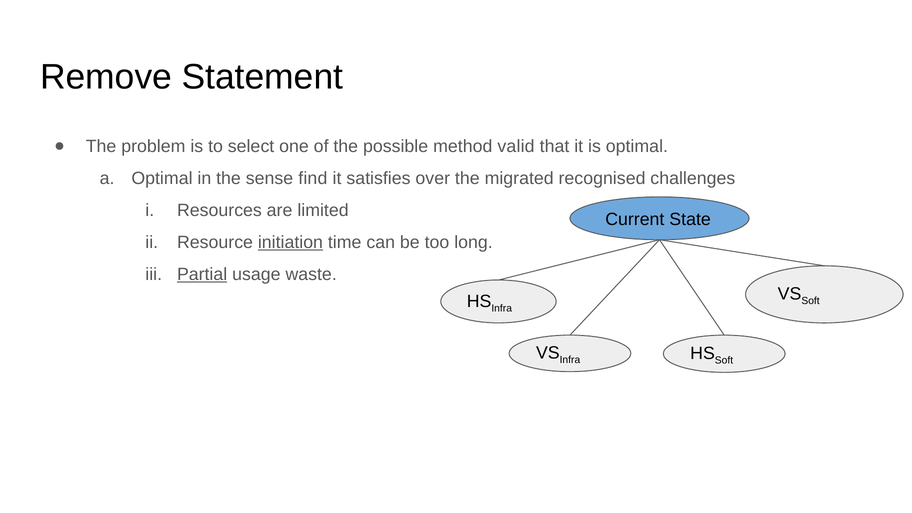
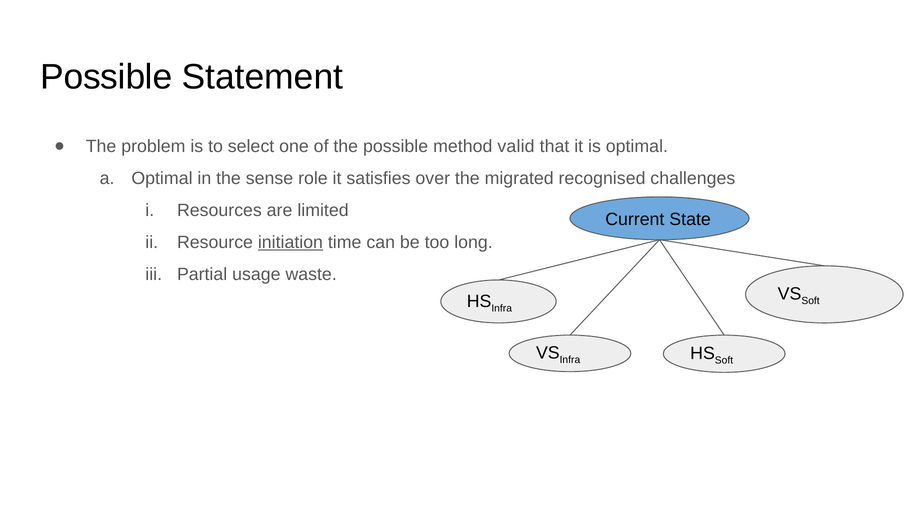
Remove: Remove -> Possible (106, 77)
find: find -> role (313, 178)
Partial underline: present -> none (202, 274)
